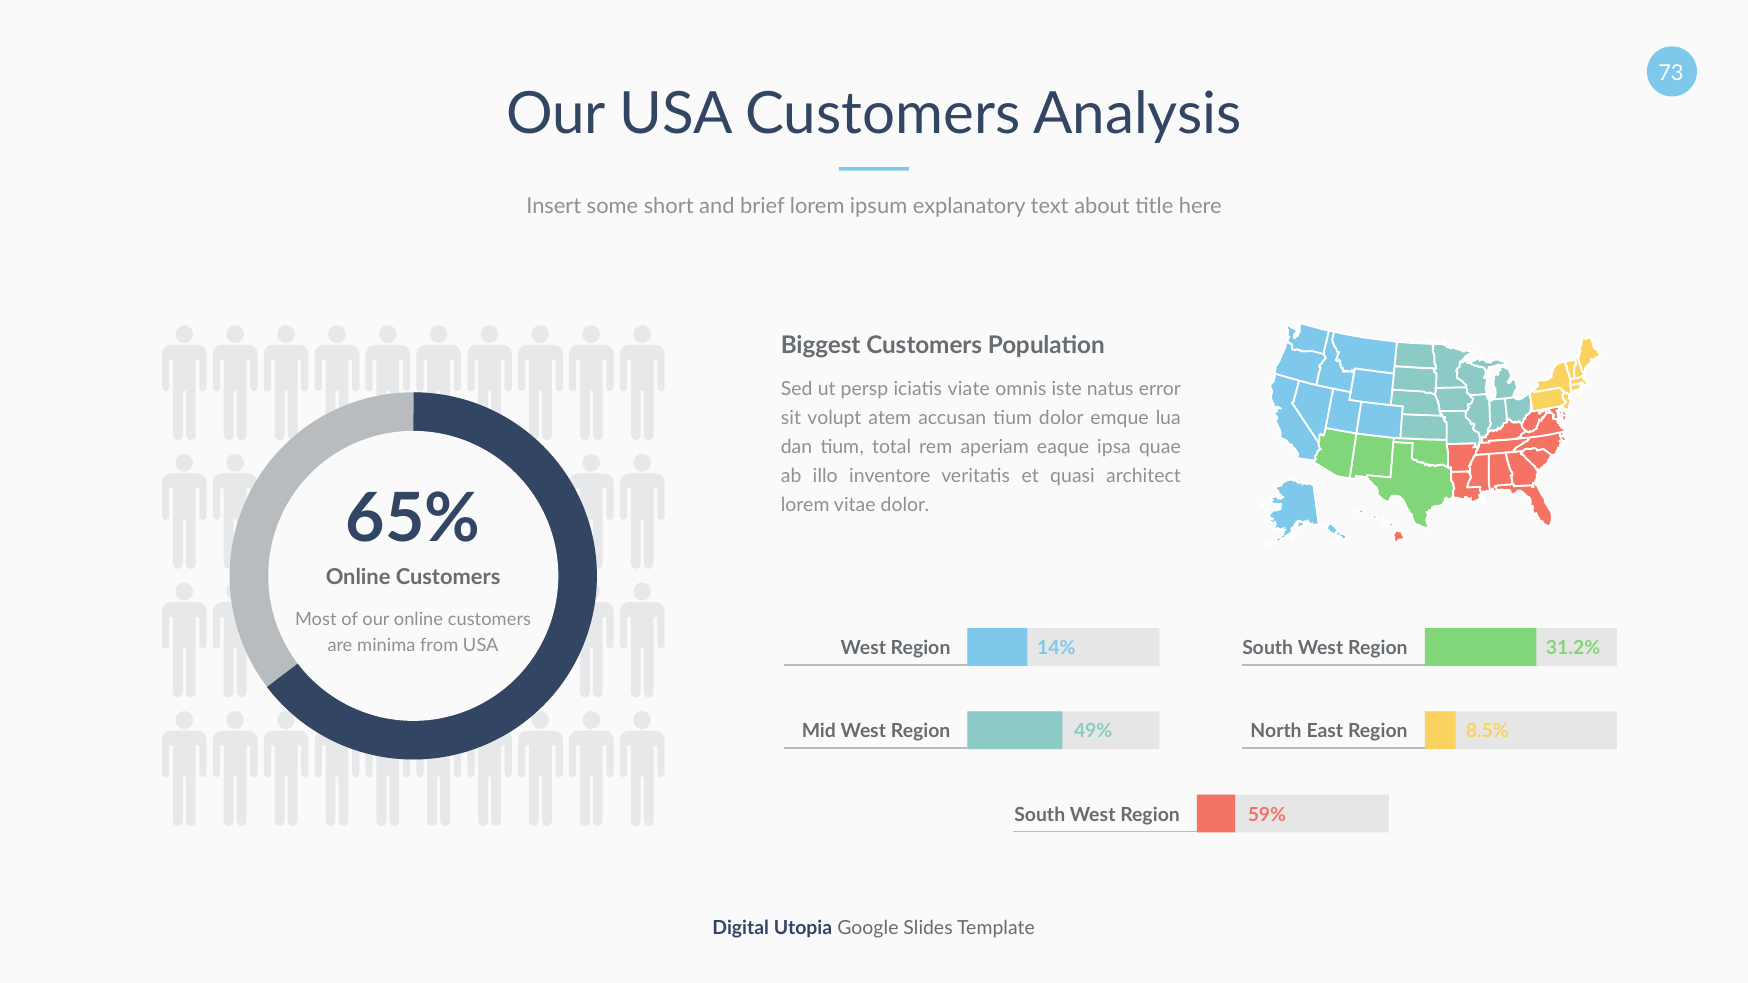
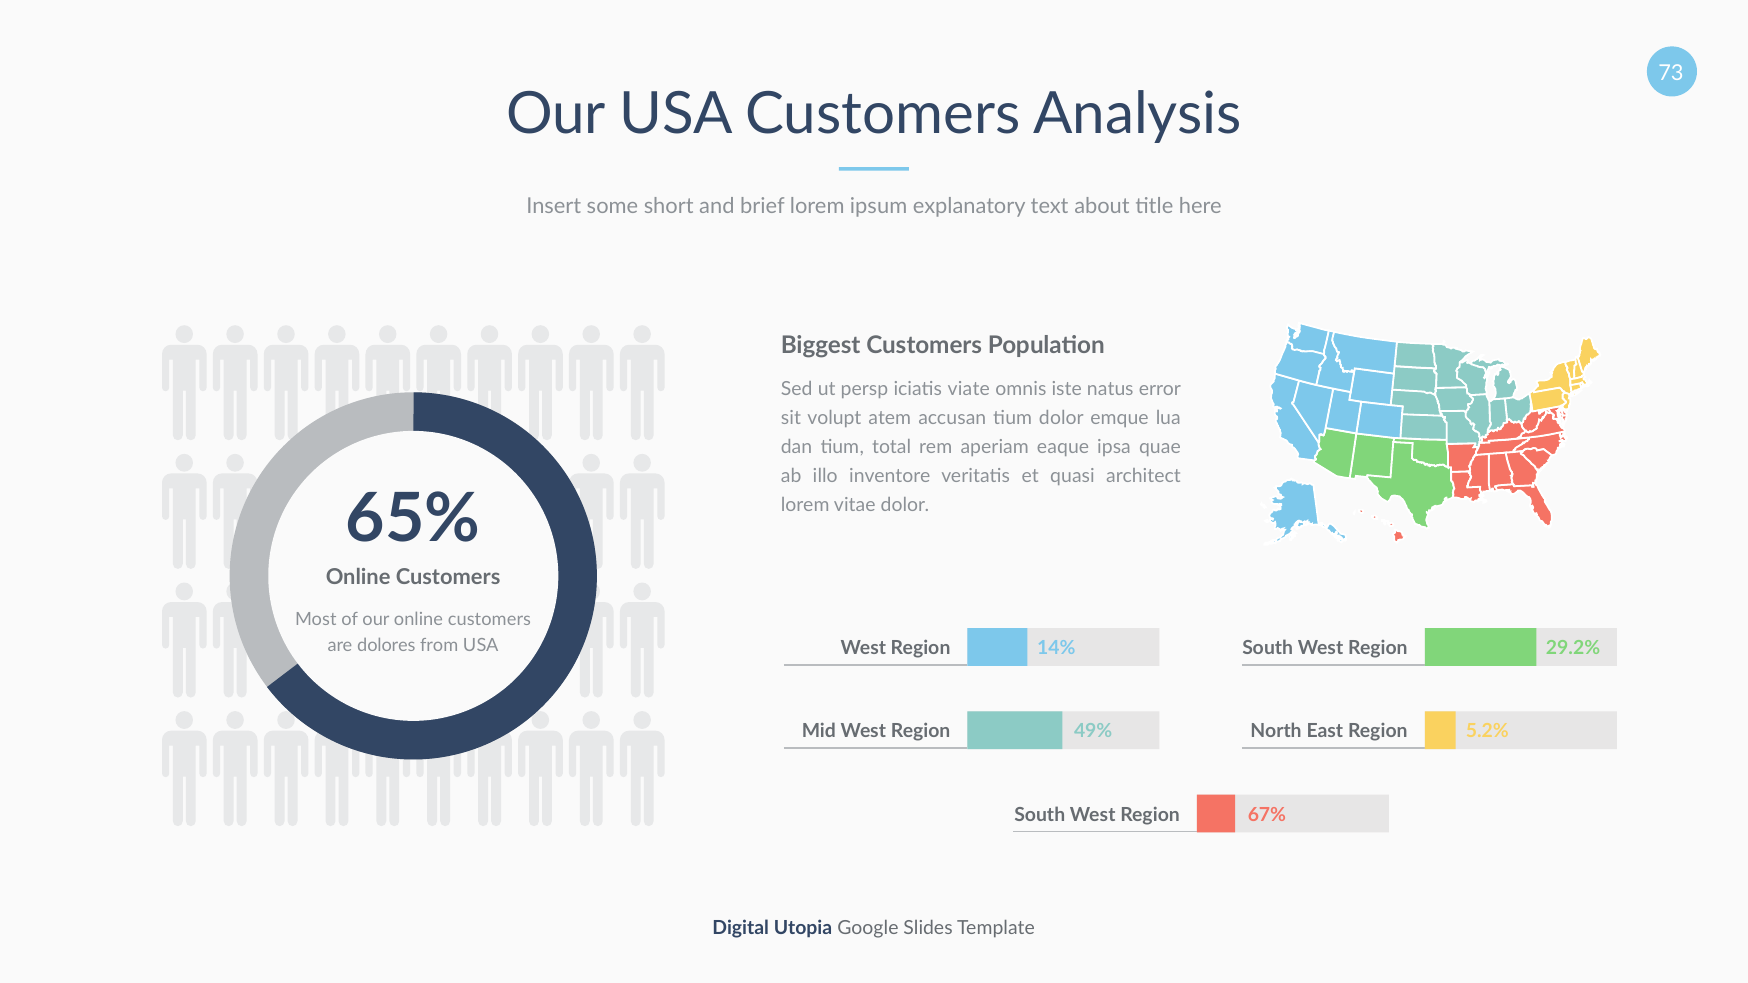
minima: minima -> dolores (386, 645)
31.2%: 31.2% -> 29.2% (1573, 648)
8.5%: 8.5% -> 5.2% (1487, 732)
59%: 59% -> 67% (1267, 815)
